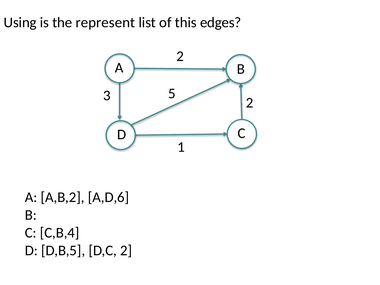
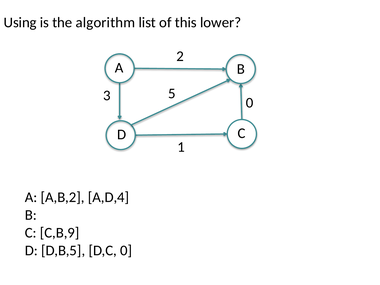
represent: represent -> algorithm (105, 23)
edges: edges -> lower (221, 23)
3 2: 2 -> 0 (250, 103)
A,D,6: A,D,6 -> A,D,4 (109, 197)
C,B,4: C,B,4 -> C,B,9 (60, 233)
D,C 2: 2 -> 0 (126, 250)
